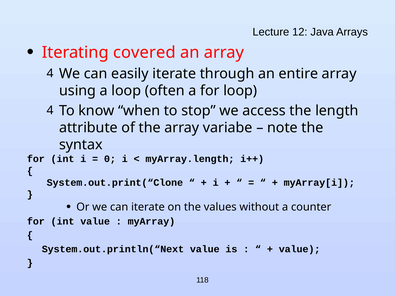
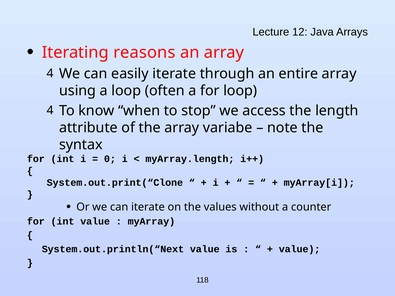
covered: covered -> reasons (144, 52)
